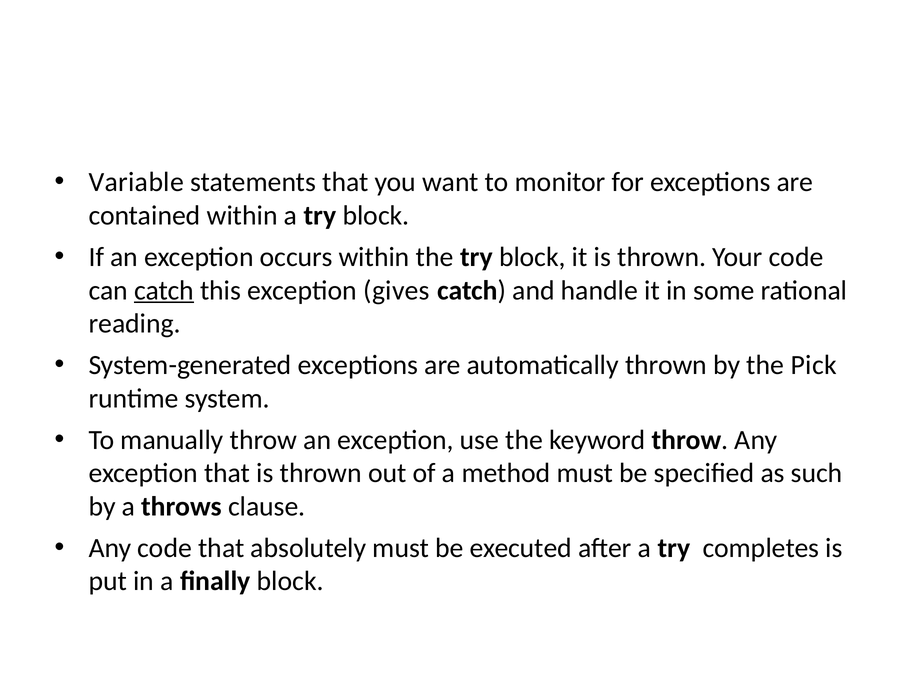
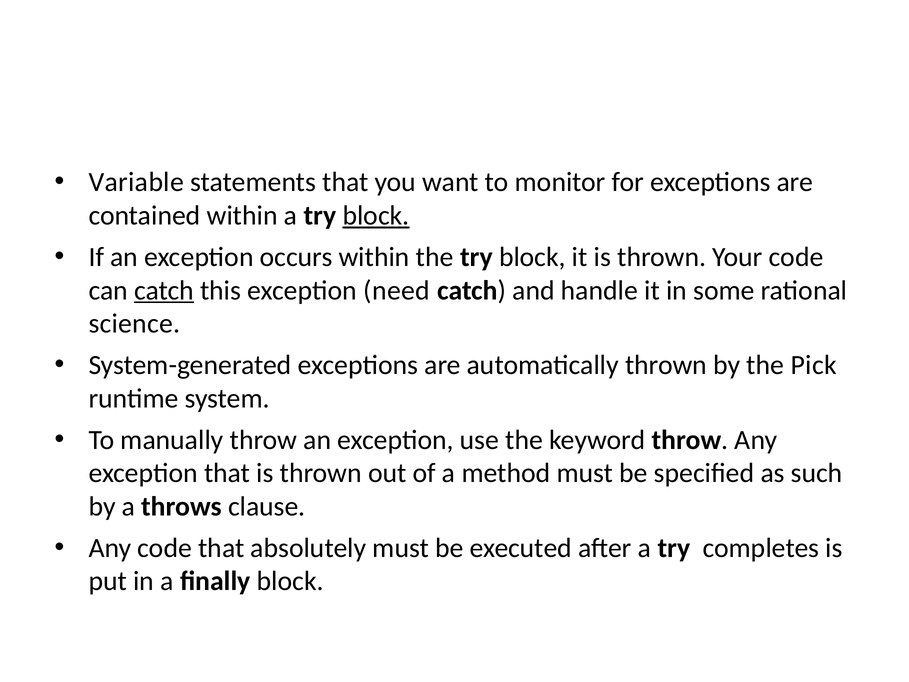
block underline: none -> present (376, 216)
gives: gives -> need (397, 290)
reading: reading -> science (135, 324)
